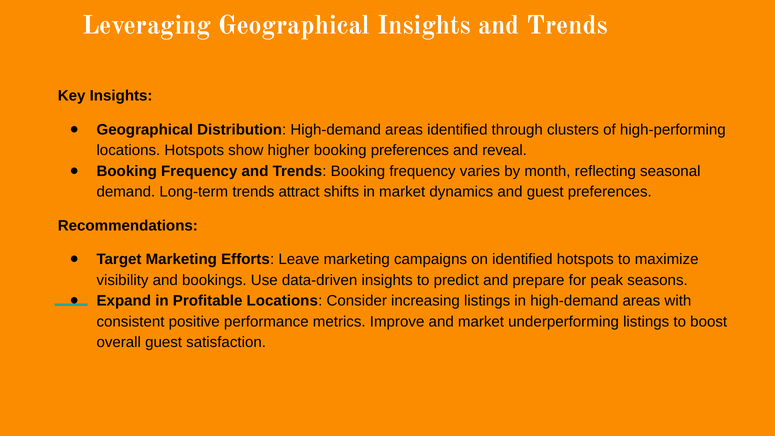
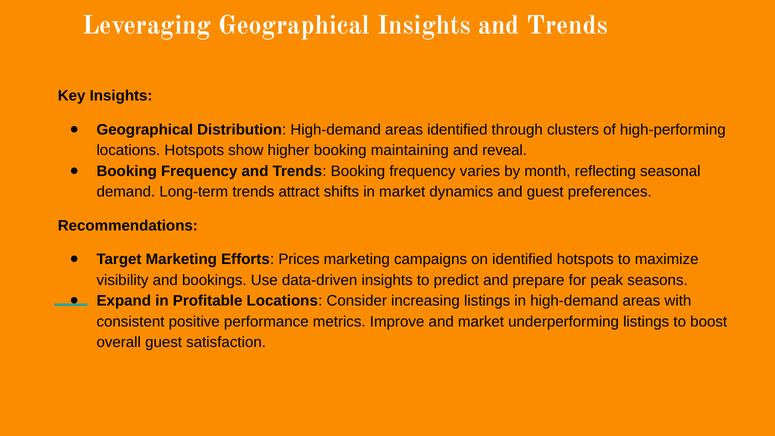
booking preferences: preferences -> maintaining (410, 150)
Leave: Leave -> Prices (299, 259)
